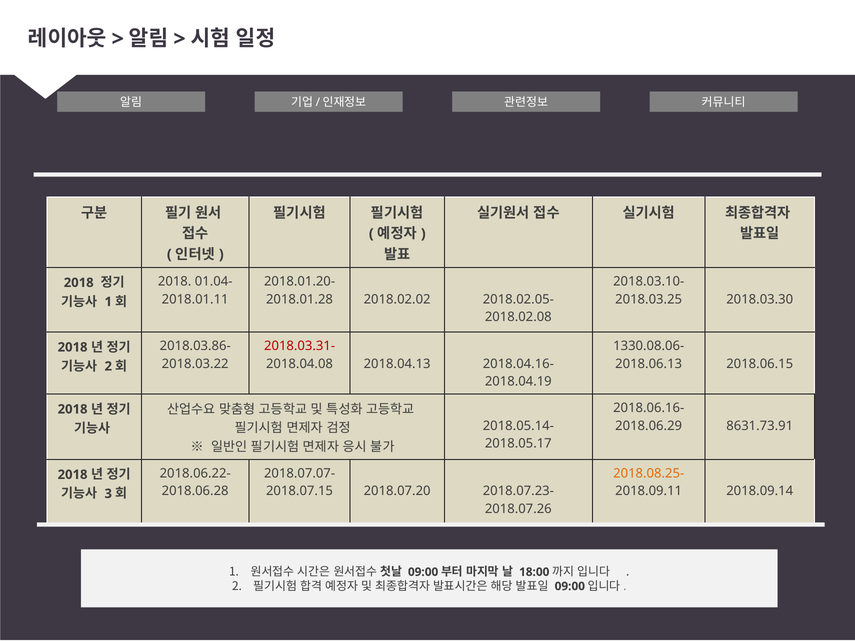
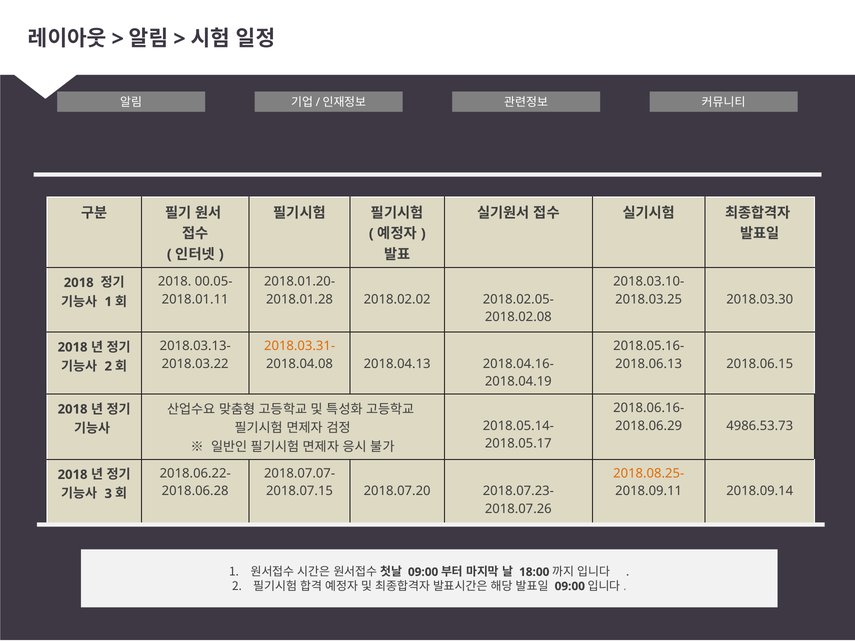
01.04-: 01.04- -> 00.05- (214, 282)
2018.03.86-: 2018.03.86- -> 2018.03.13- (195, 346)
2018.03.31- colour: red -> orange (300, 346)
1330.08.06-: 1330.08.06- -> 2018.05.16- (649, 346)
8631.73.91: 8631.73.91 -> 4986.53.73 (760, 426)
